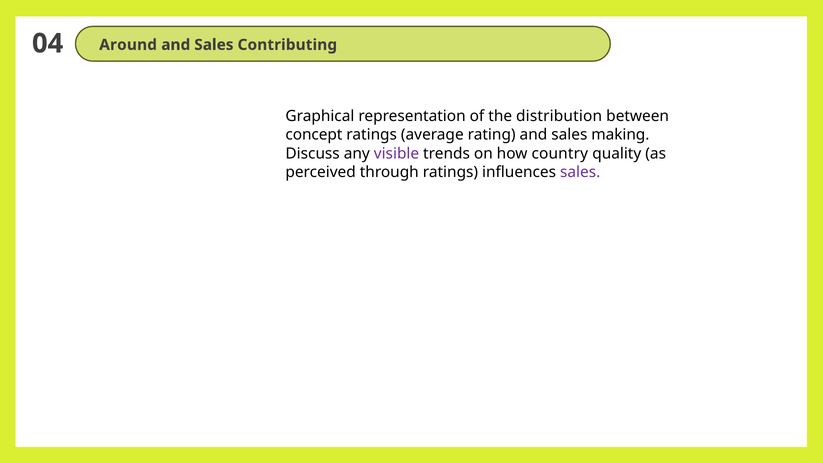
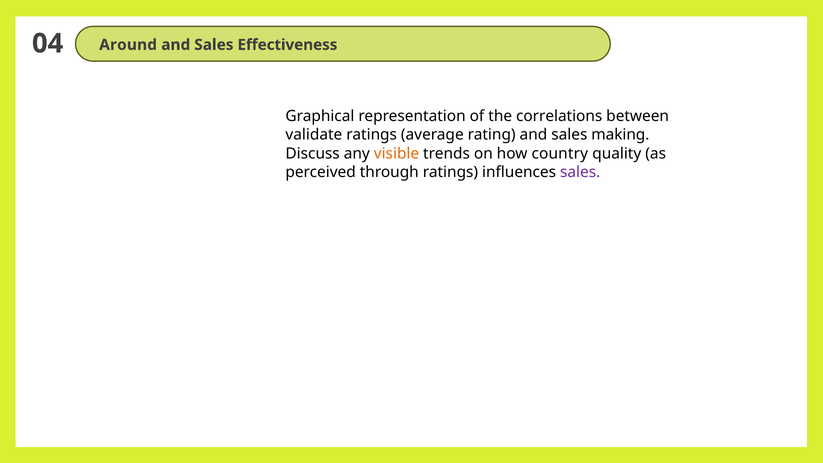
Contributing: Contributing -> Effectiveness (287, 45)
distribution: distribution -> correlations (559, 116)
concept: concept -> validate (314, 135)
visible colour: purple -> orange (396, 153)
